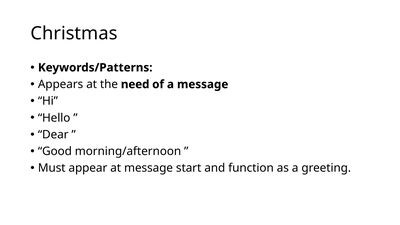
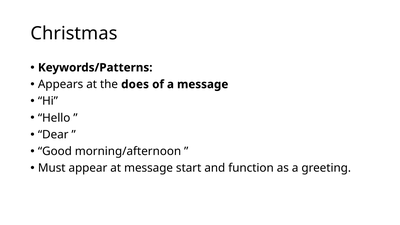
need: need -> does (135, 84)
